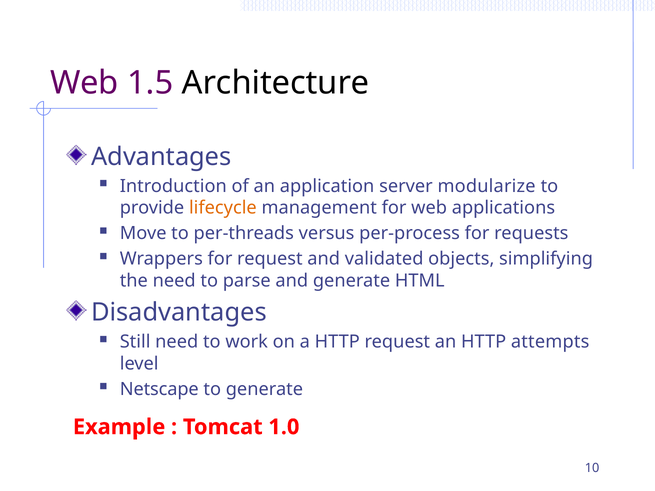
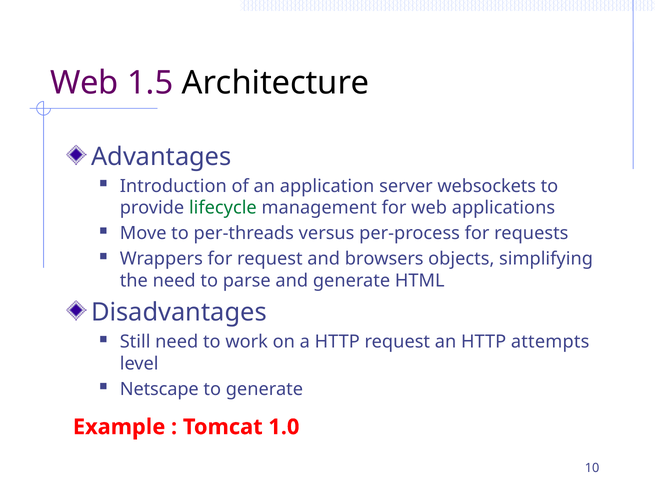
modularize: modularize -> websockets (487, 186)
lifecycle colour: orange -> green (223, 208)
validated: validated -> browsers (384, 259)
